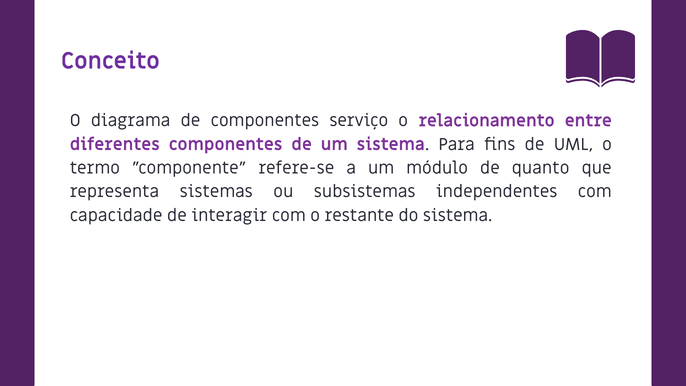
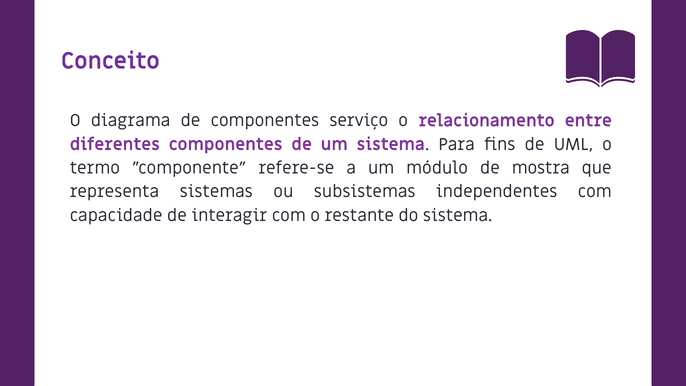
quanto: quanto -> mostra (541, 168)
